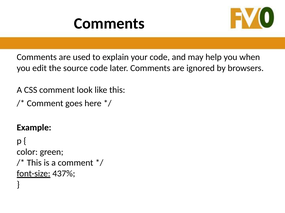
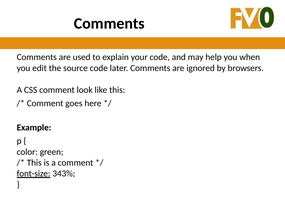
437%: 437% -> 343% (64, 174)
